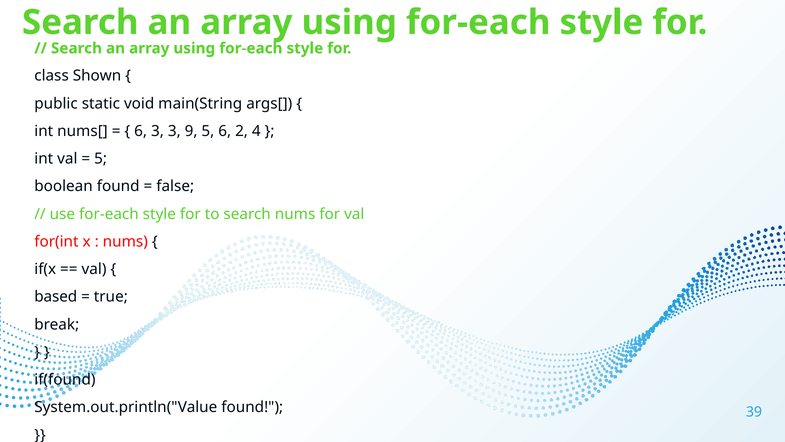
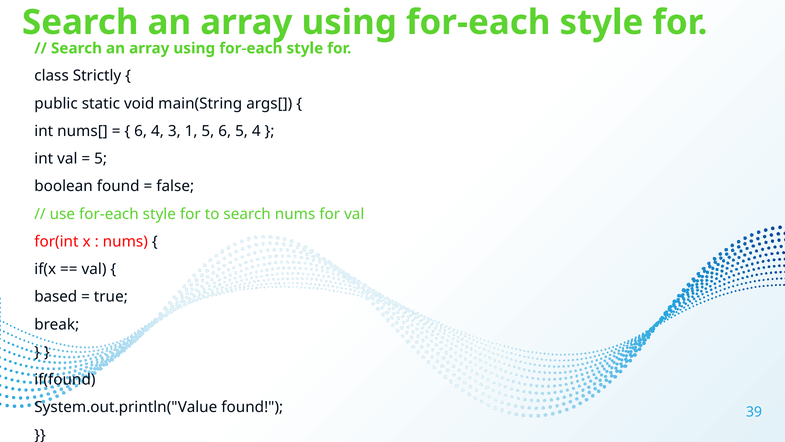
Shown: Shown -> Strictly (97, 76)
6 3: 3 -> 4 (157, 131)
9: 9 -> 1 (191, 131)
6 2: 2 -> 5 (242, 131)
